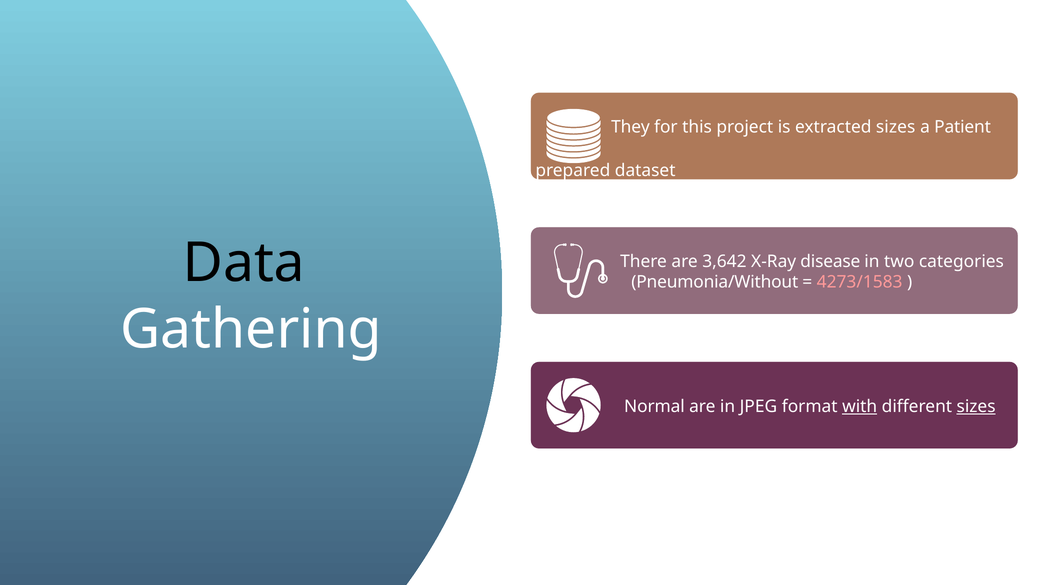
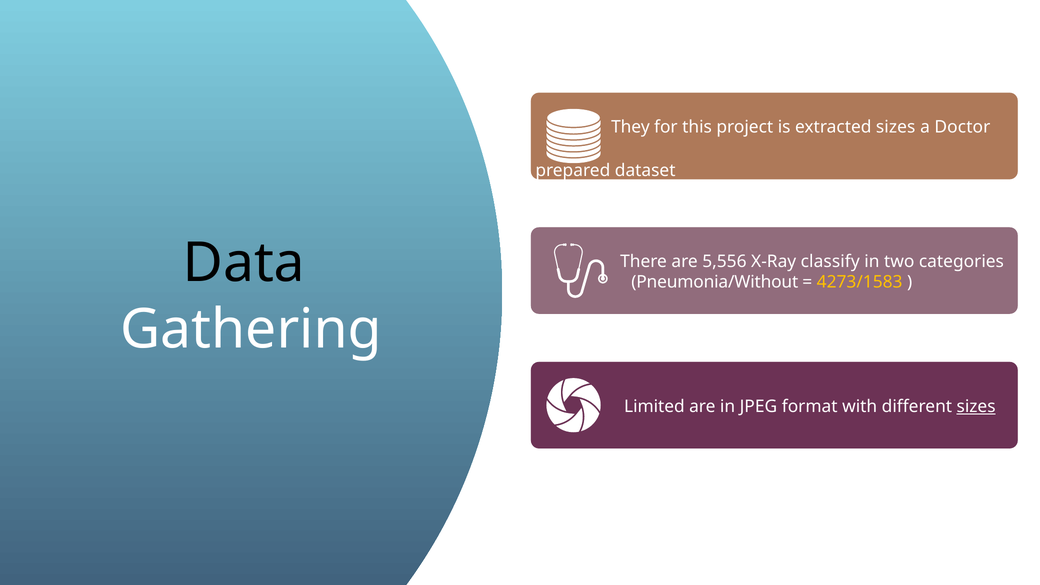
Patient: Patient -> Doctor (962, 127)
3,642: 3,642 -> 5,556 (724, 261)
disease: disease -> classify (830, 261)
4273/1583 colour: pink -> yellow (860, 282)
Normal: Normal -> Limited (654, 406)
with underline: present -> none (860, 406)
